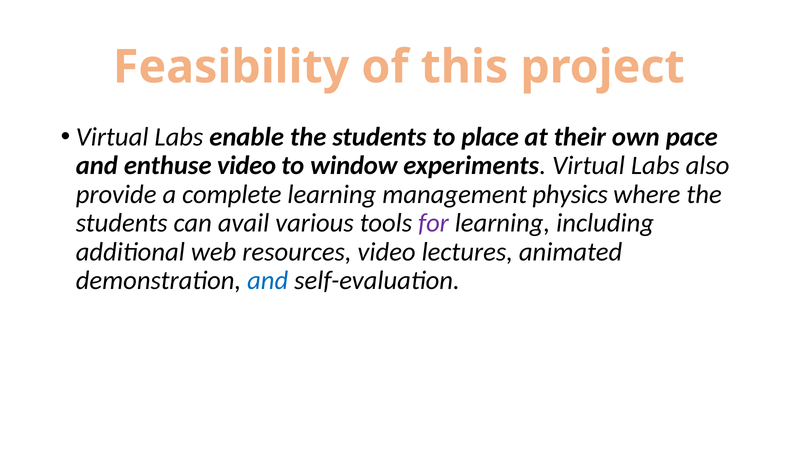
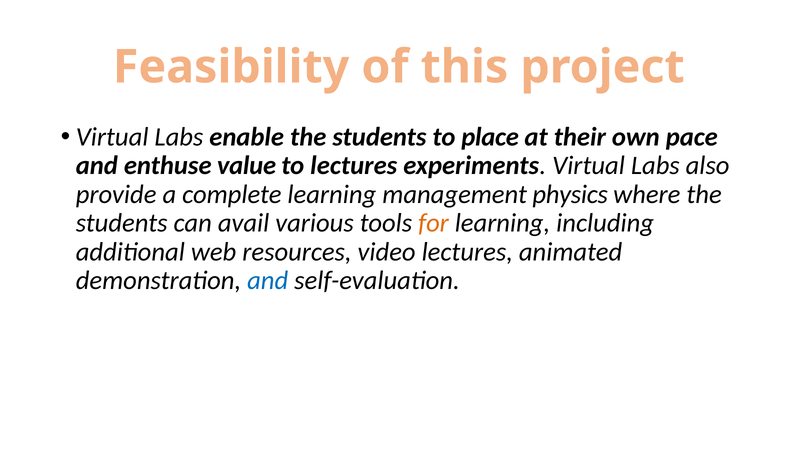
enthuse video: video -> value (247, 165)
to window: window -> lectures (354, 165)
for colour: purple -> orange (434, 223)
